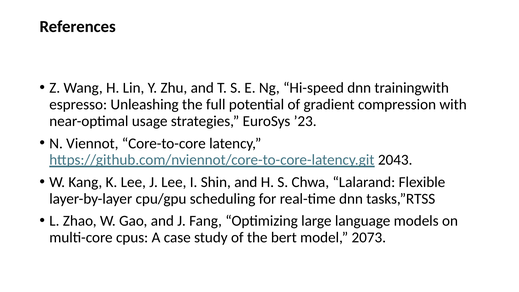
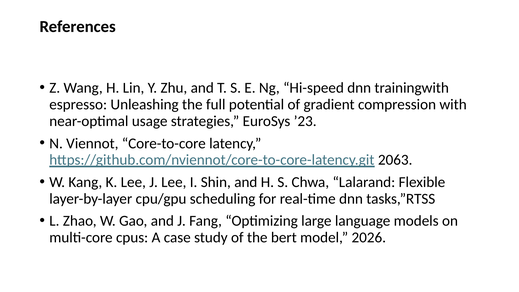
2043: 2043 -> 2063 (395, 160)
2073: 2073 -> 2026 (369, 237)
